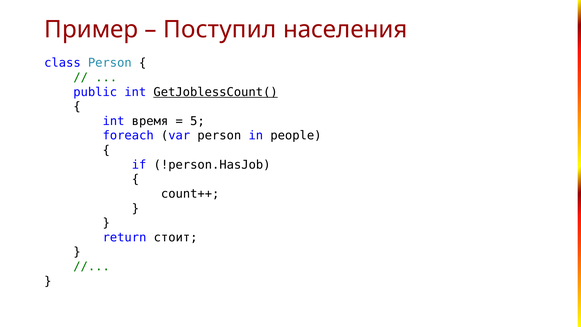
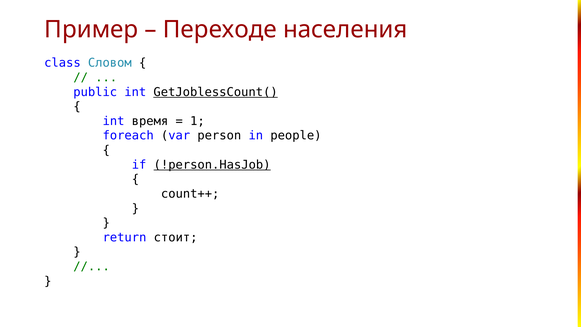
Поступил: Поступил -> Переходе (220, 29)
class Person: Person -> Словом (110, 63)
5: 5 -> 1 (197, 121)
!person.HasJob underline: none -> present (212, 165)
